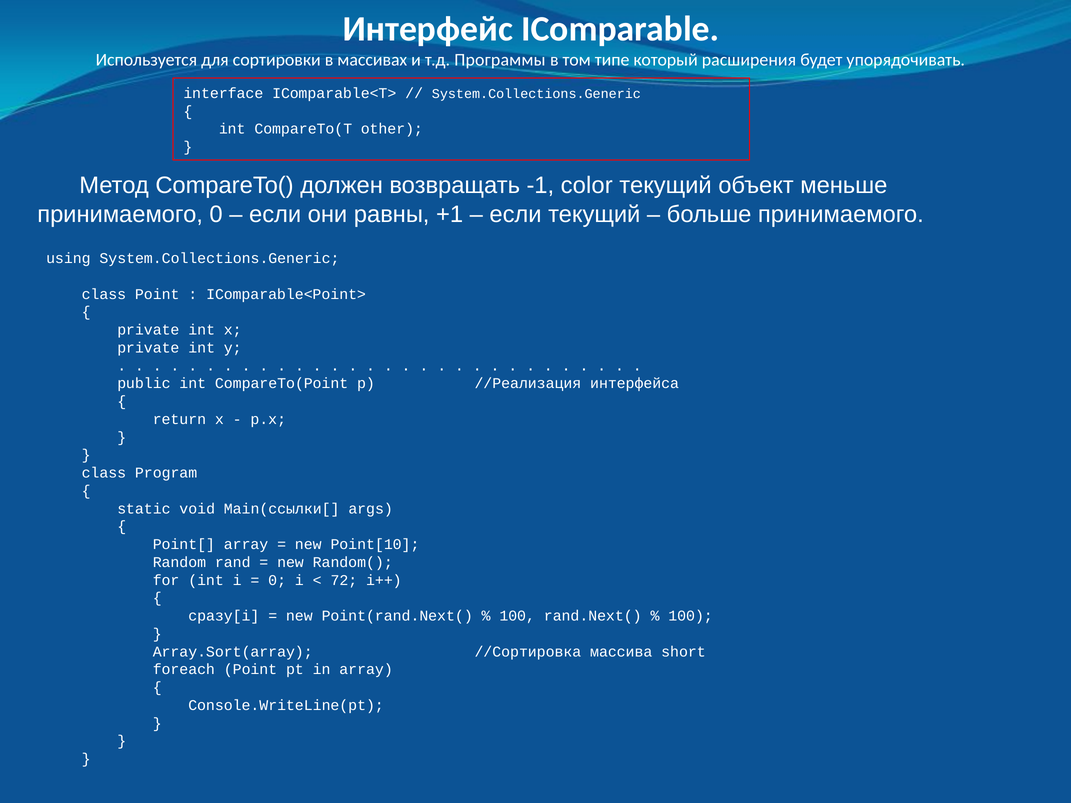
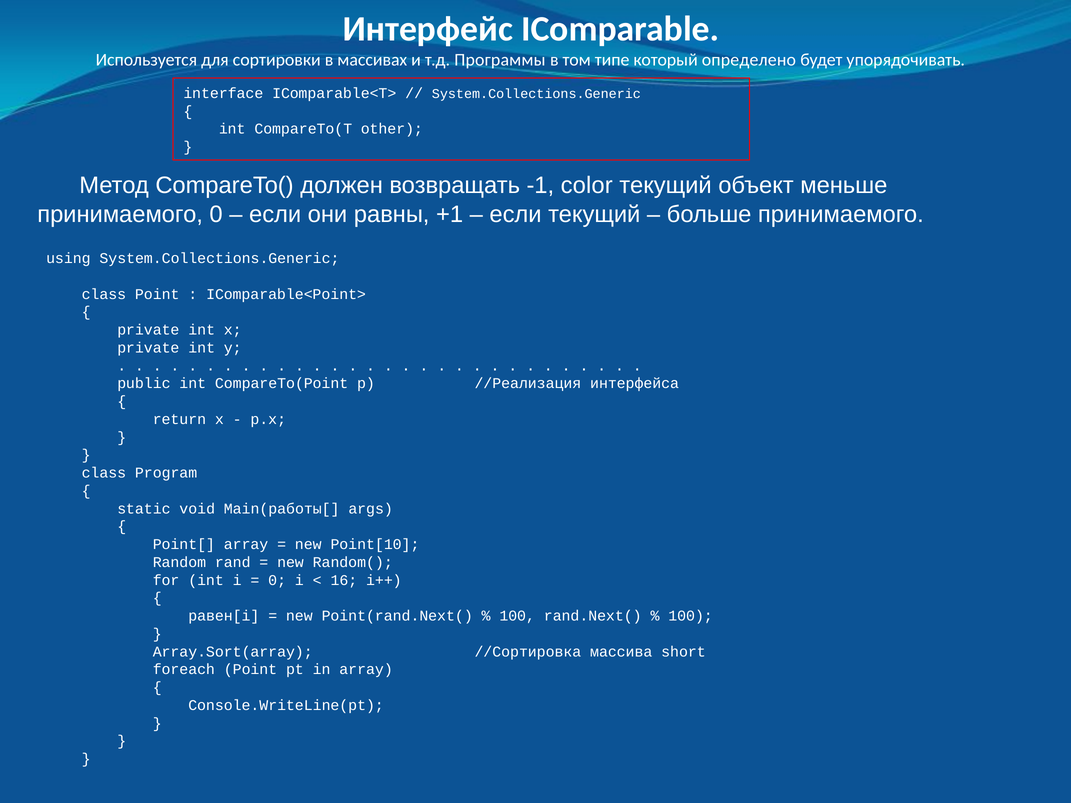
расширения: расширения -> определено (749, 60)
Main(ссылки[: Main(ссылки[ -> Main(работы[ (282, 509)
72: 72 -> 16 (344, 580)
сразу[i: сразу[i -> равен[i (224, 616)
